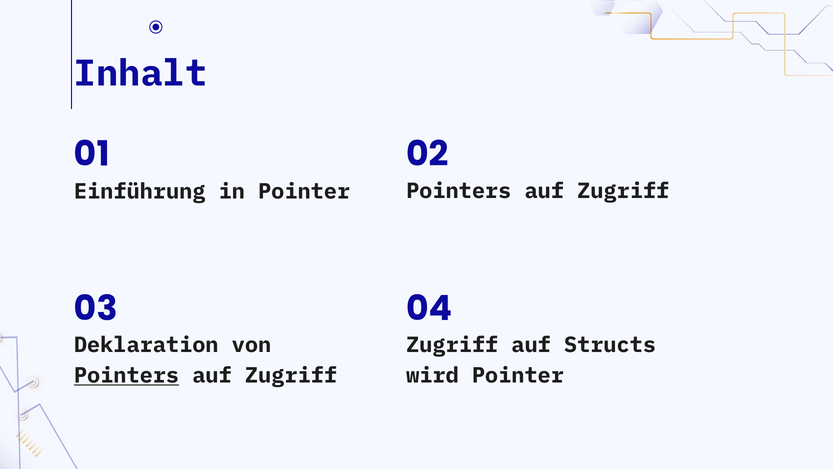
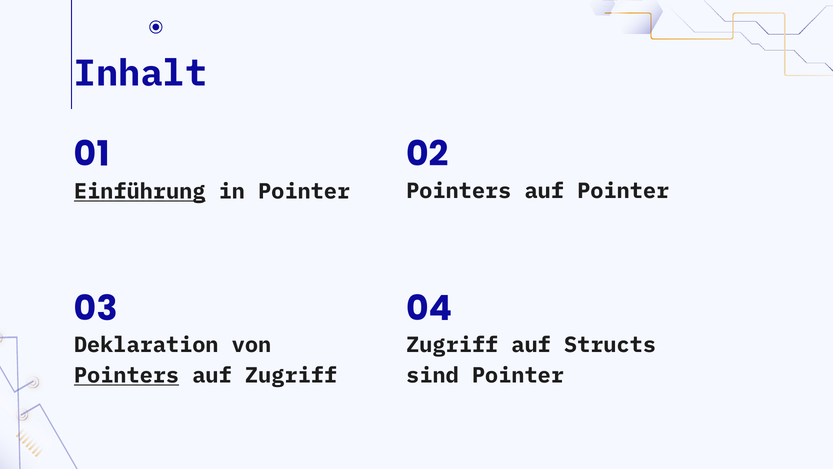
Zugriff: Zugriff -> Pointer (623, 191)
Einführung underline: none -> present (140, 191)
wird: wird -> sind (432, 375)
